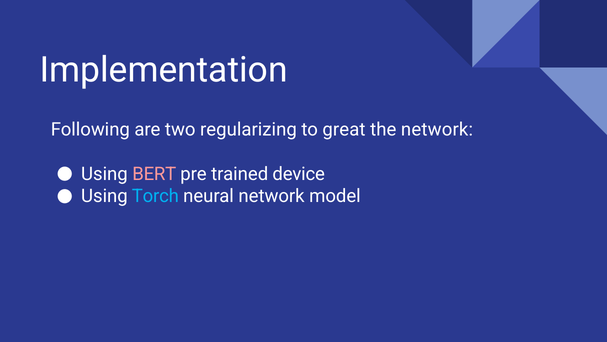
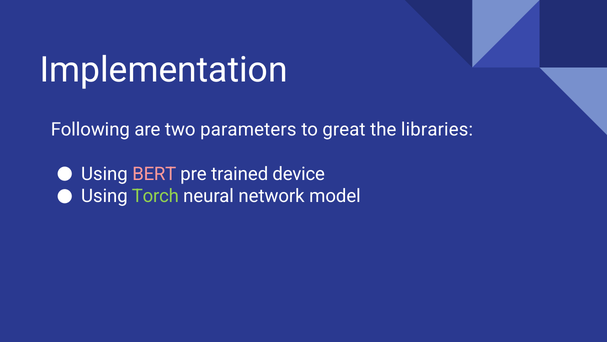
regularizing: regularizing -> parameters (248, 129)
the network: network -> libraries (437, 129)
Torch colour: light blue -> light green (155, 196)
